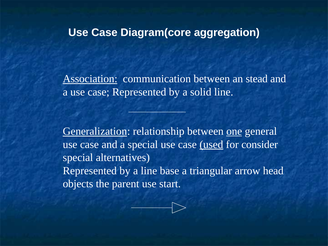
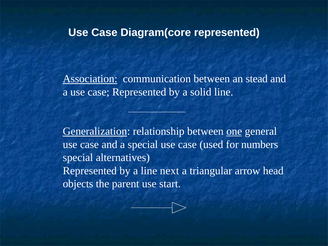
Diagram(core aggregation: aggregation -> represented (227, 32)
used underline: present -> none (211, 144)
consider: consider -> numbers (260, 144)
base: base -> next (169, 171)
